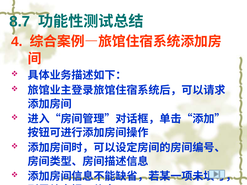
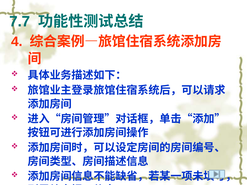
8.7: 8.7 -> 7.7 (20, 22)
